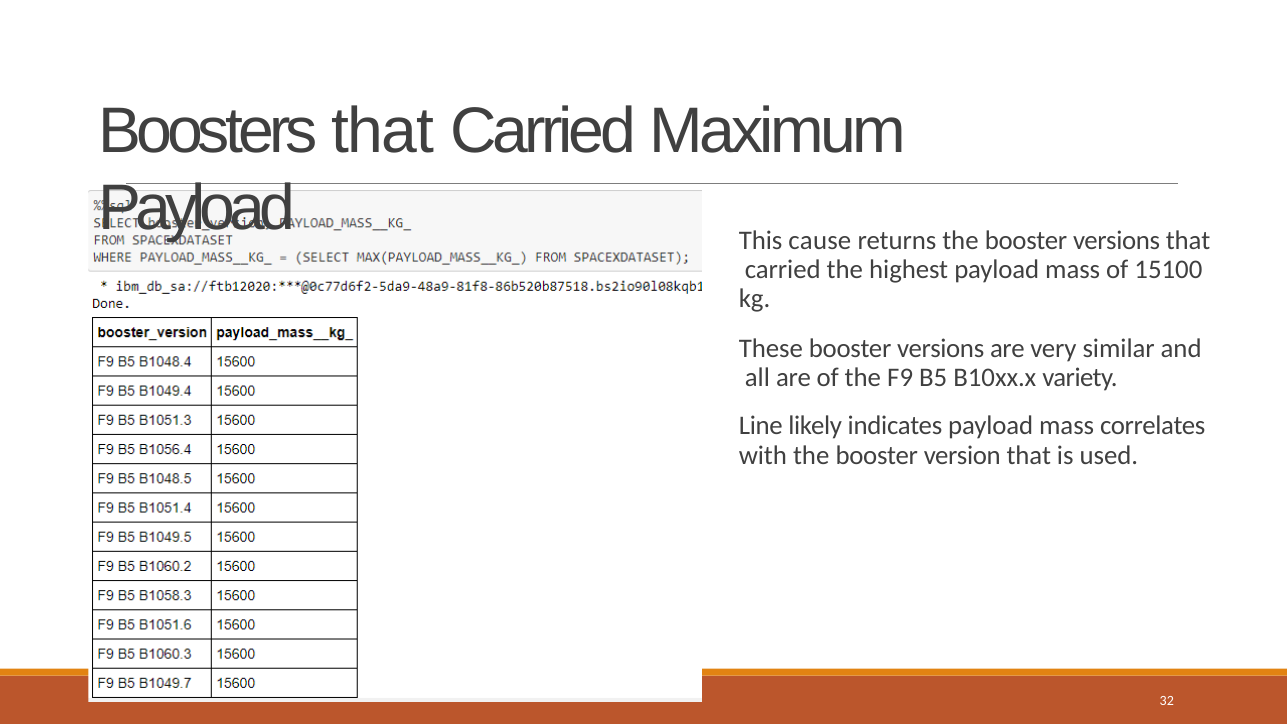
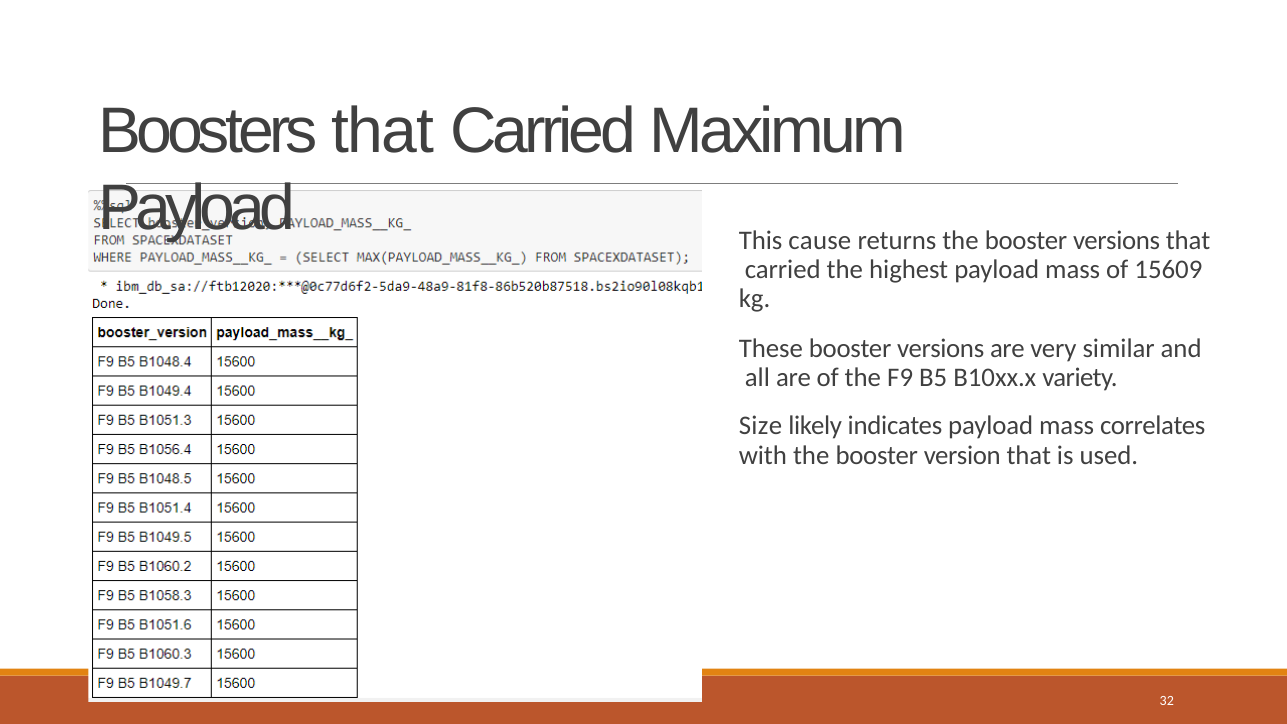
15100: 15100 -> 15609 (1168, 270)
Line: Line -> Size (761, 426)
